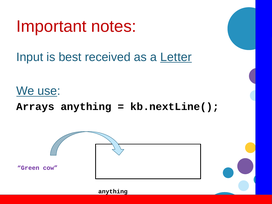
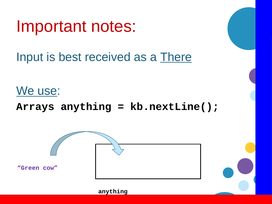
Letter: Letter -> There (176, 57)
